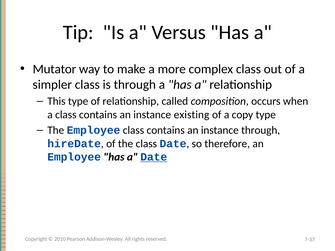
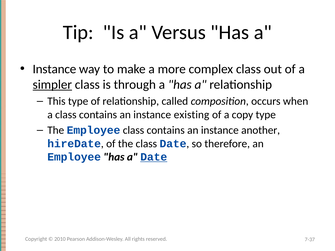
Mutator: Mutator -> Instance (54, 69)
simpler underline: none -> present (52, 85)
instance through: through -> another (261, 130)
